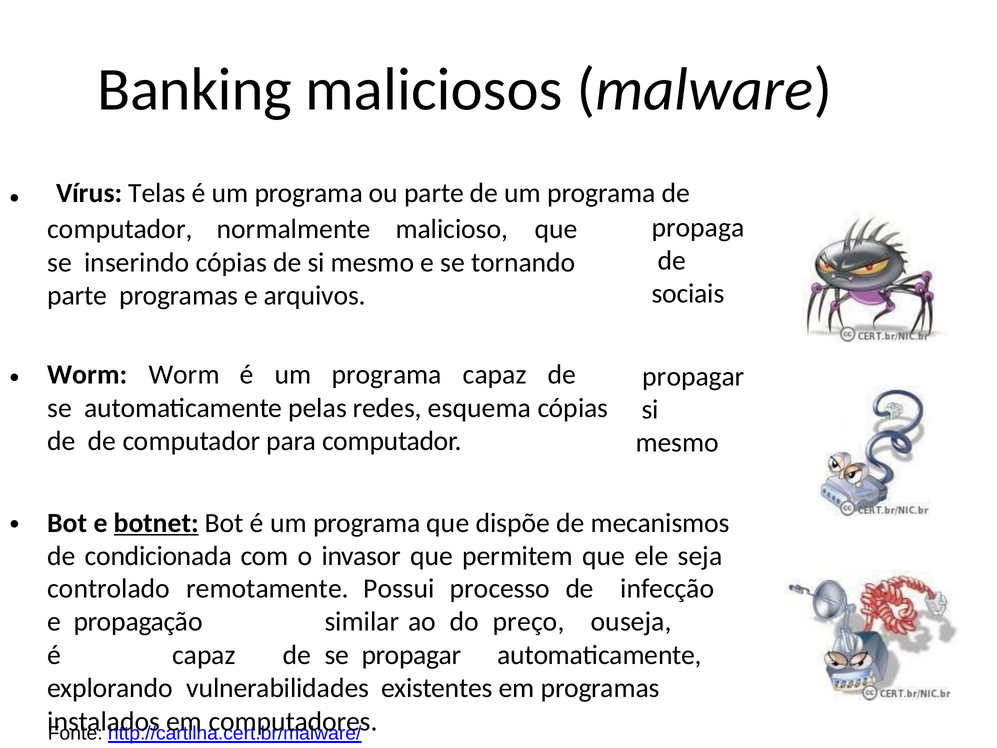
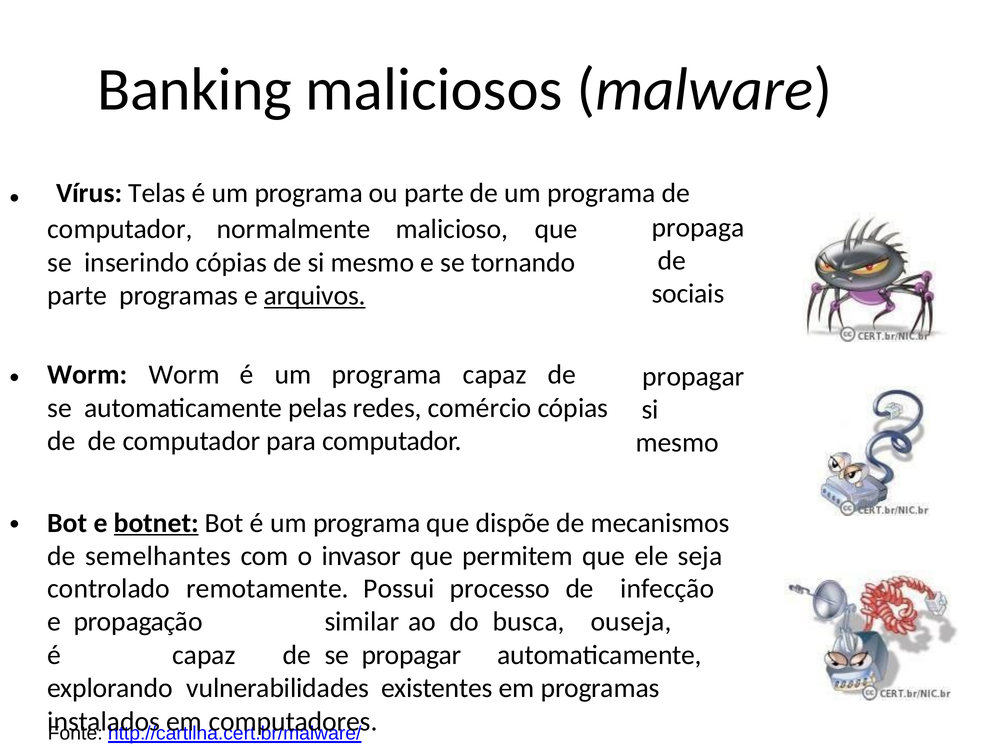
arquivos underline: none -> present (315, 296)
esquema: esquema -> comércio (480, 408)
condicionada: condicionada -> semelhantes (158, 556)
preço: preço -> busca (529, 622)
